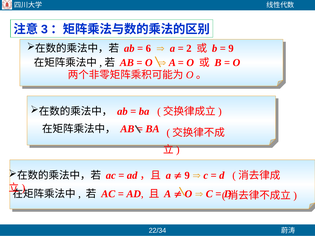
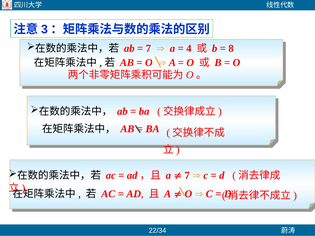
6: 6 -> 7 (148, 48)
2: 2 -> 4 (189, 48)
9: 9 -> 8 (231, 48)
9: 9 -> 7 (187, 176)
